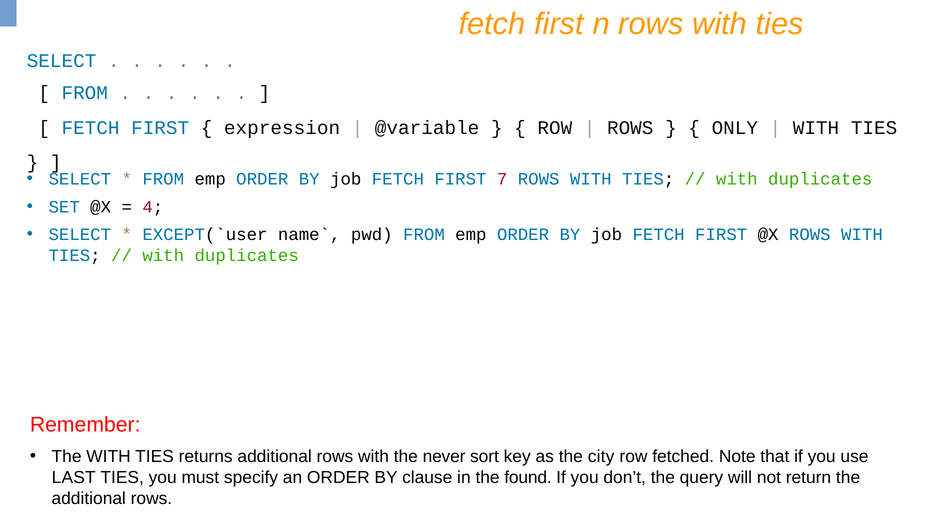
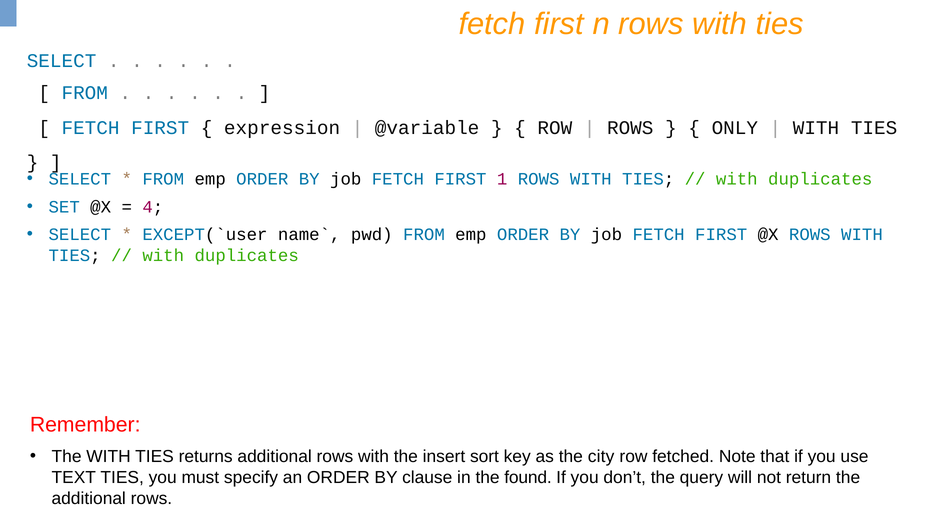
7: 7 -> 1 (502, 179)
never: never -> insert (444, 457)
LAST: LAST -> TEXT (74, 478)
